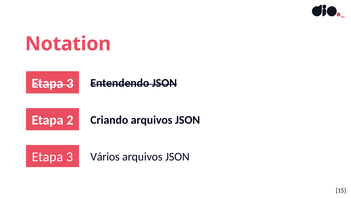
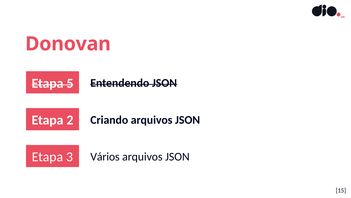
Notation: Notation -> Donovan (68, 44)
3: 3 -> 5 (70, 83)
